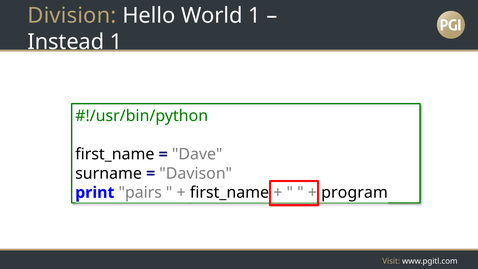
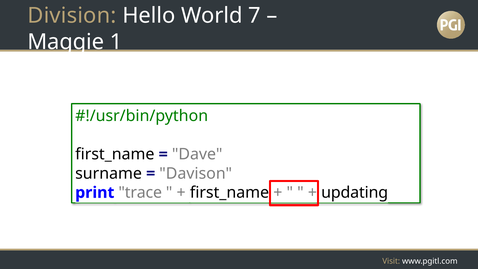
World 1: 1 -> 7 (255, 16)
Instead: Instead -> Maggie (66, 42)
pairs: pairs -> trace (140, 193)
program: program -> updating (355, 193)
